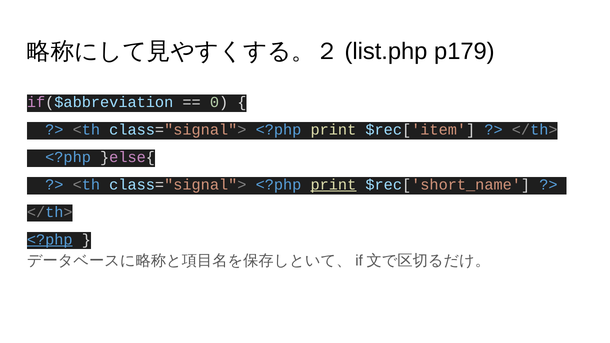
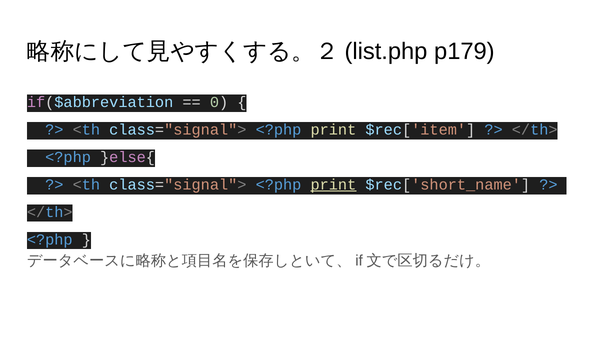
<?php underline: present -> none (50, 240)
